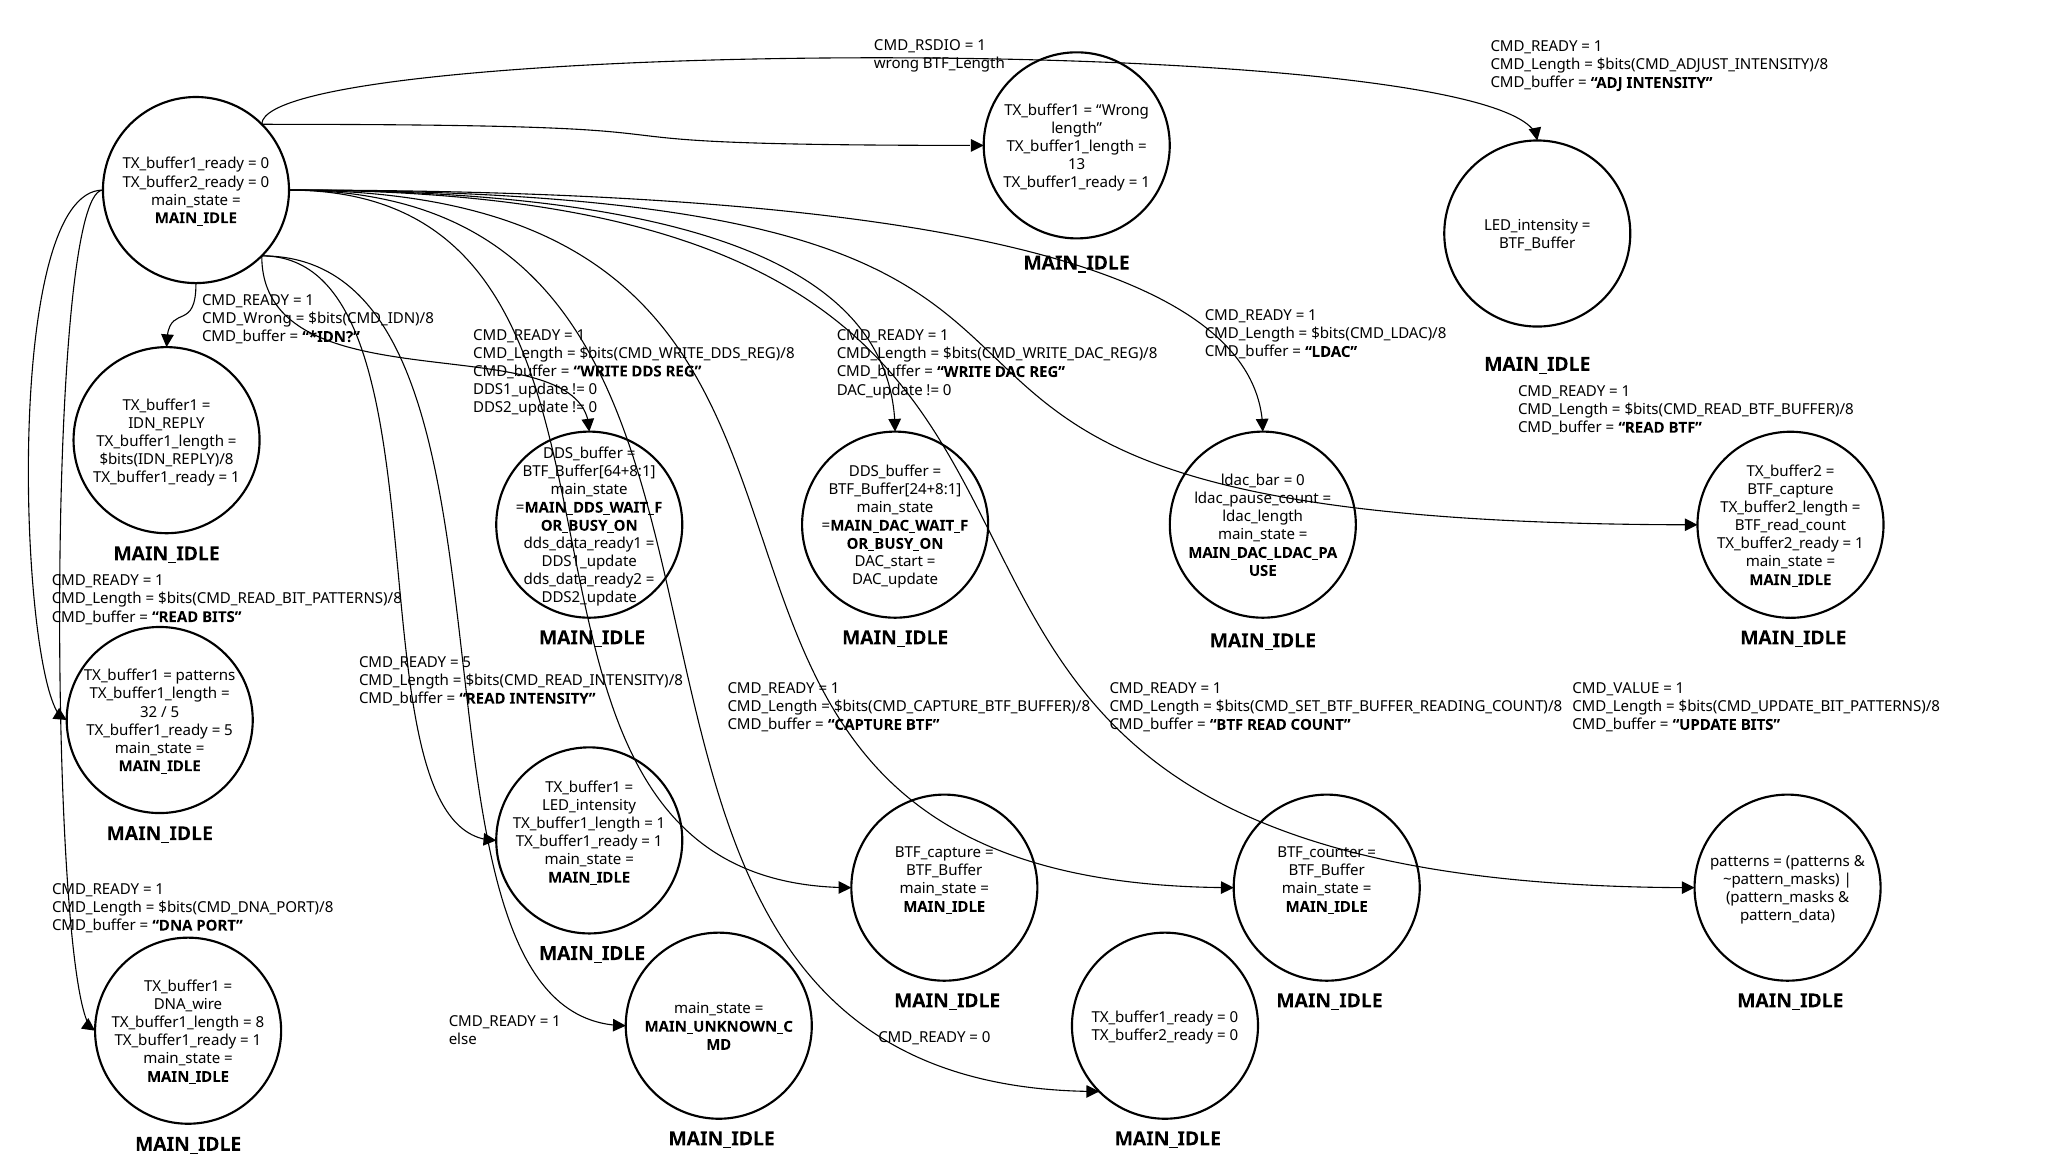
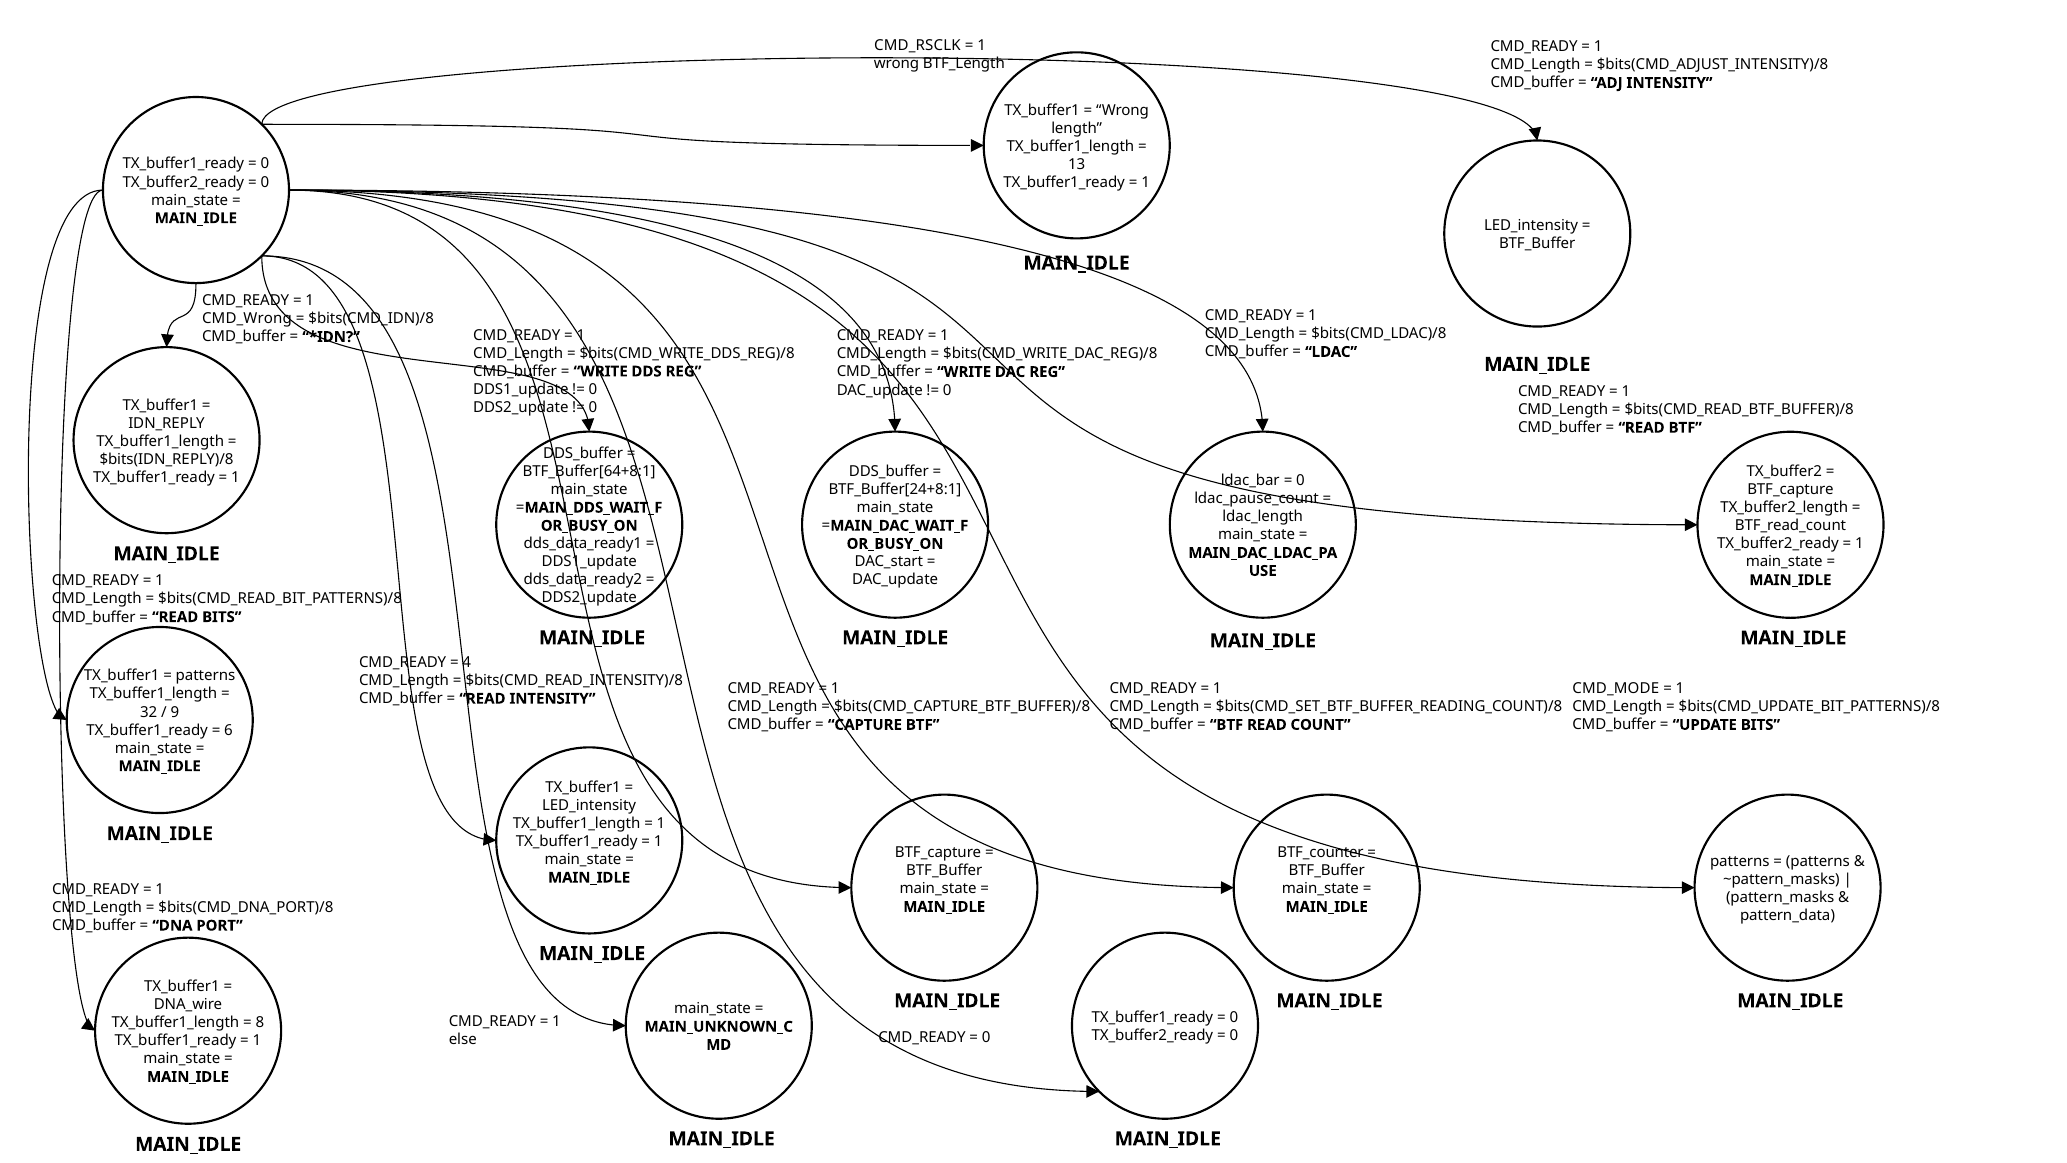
CMD_RSDIO: CMD_RSDIO -> CMD_RSCLK (917, 46)
5: 5 -> 4 (467, 662)
CMD_VALUE: CMD_VALUE -> CMD_MODE (1616, 688)
5: 5 -> 9 (175, 712)
5: 5 -> 6 (229, 730)
